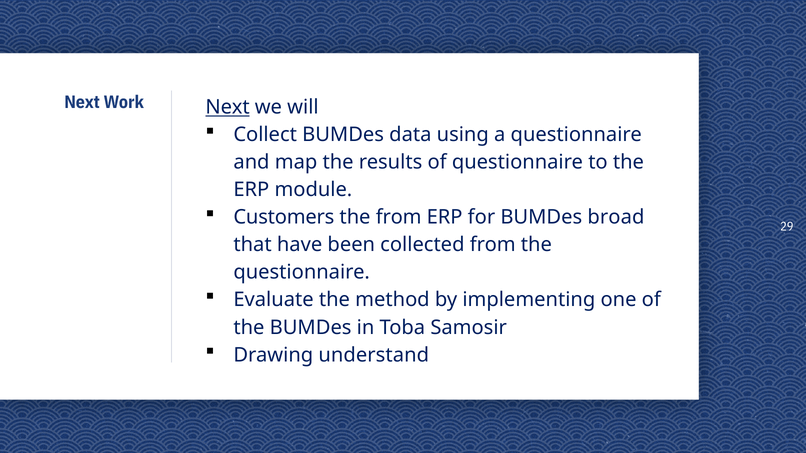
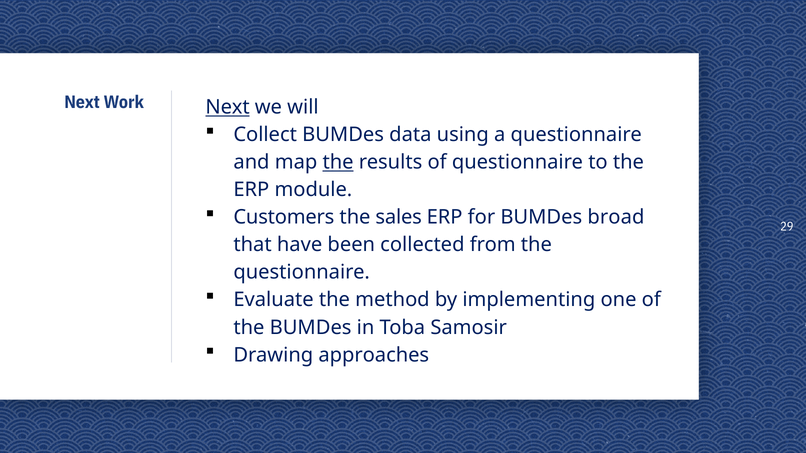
the underline: none -> present (338, 162)
the from: from -> sales (399, 217)
understand: understand -> approaches (374, 355)
